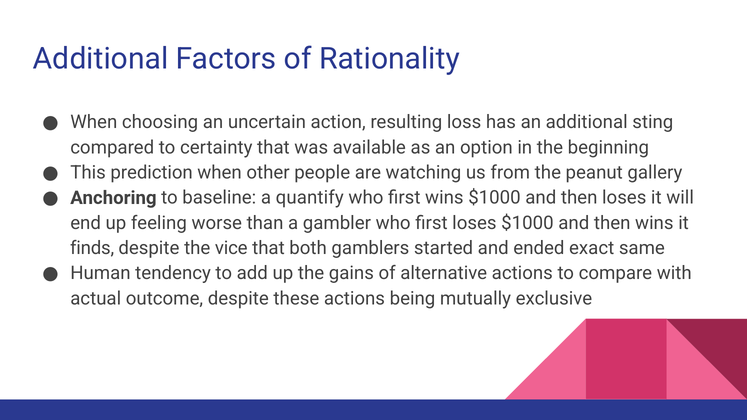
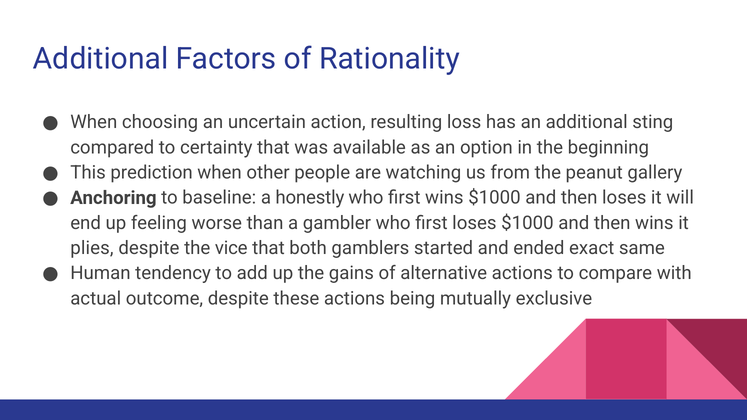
quantify: quantify -> honestly (310, 198)
finds: finds -> plies (92, 248)
